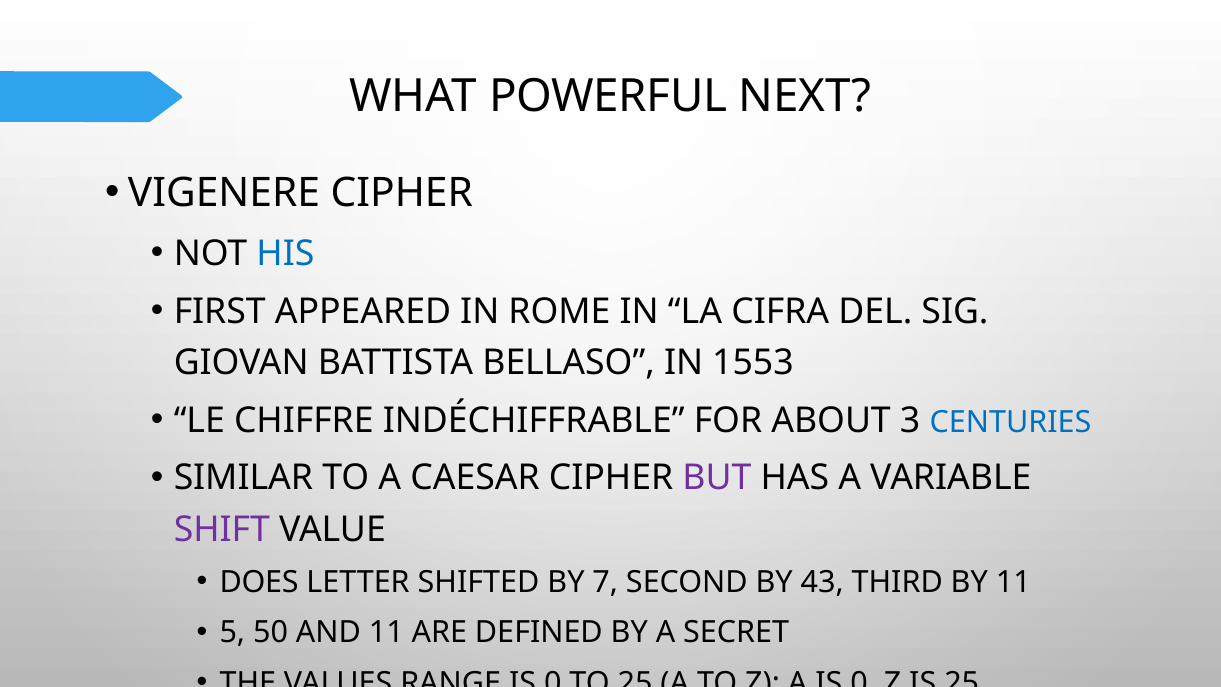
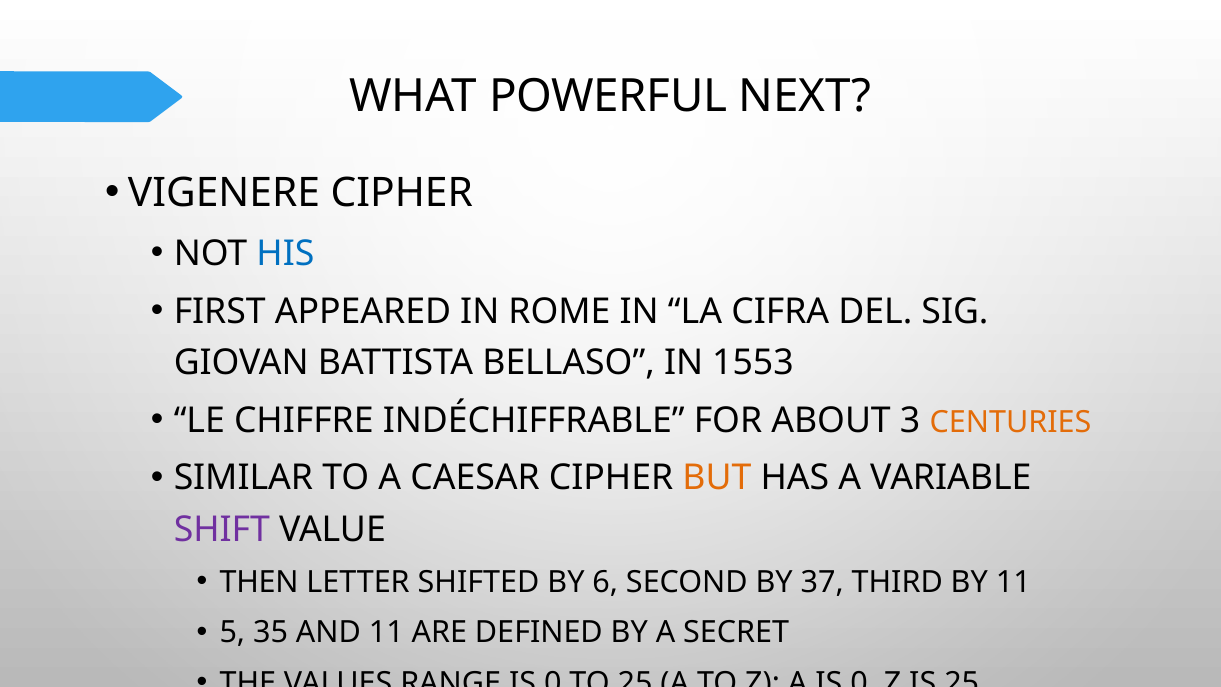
CENTURIES colour: blue -> orange (1011, 422)
BUT colour: purple -> orange (717, 478)
DOES: DOES -> THEN (259, 582)
7: 7 -> 6 (605, 582)
43: 43 -> 37 (822, 582)
50: 50 -> 35 (271, 633)
